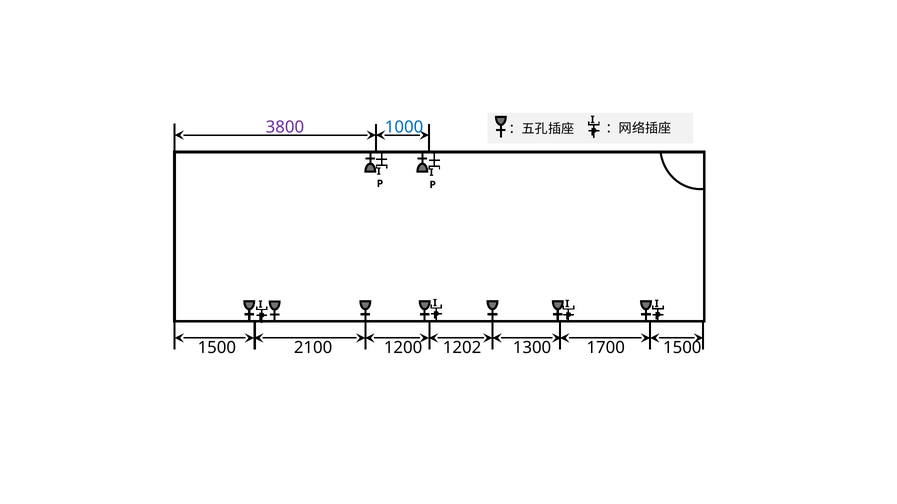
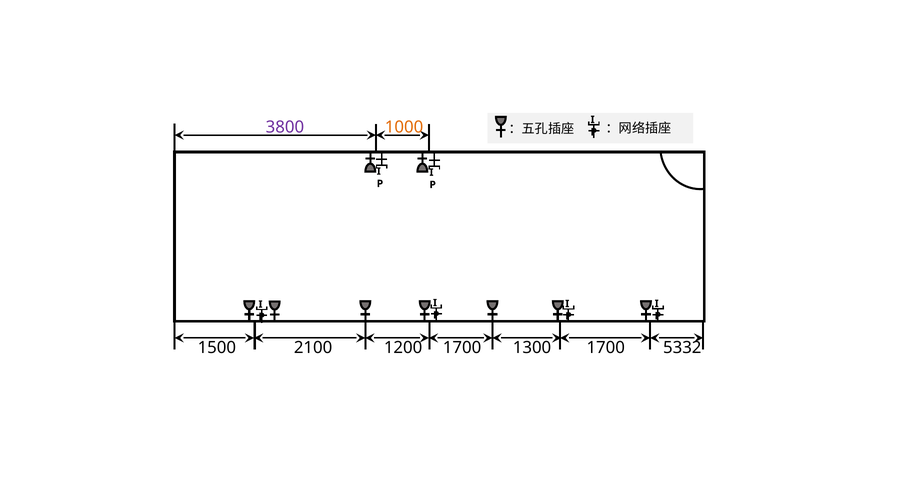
1000 colour: blue -> orange (404, 128)
1200 1202: 1202 -> 1700 (462, 348)
1700 1500: 1500 -> 5332 (682, 348)
